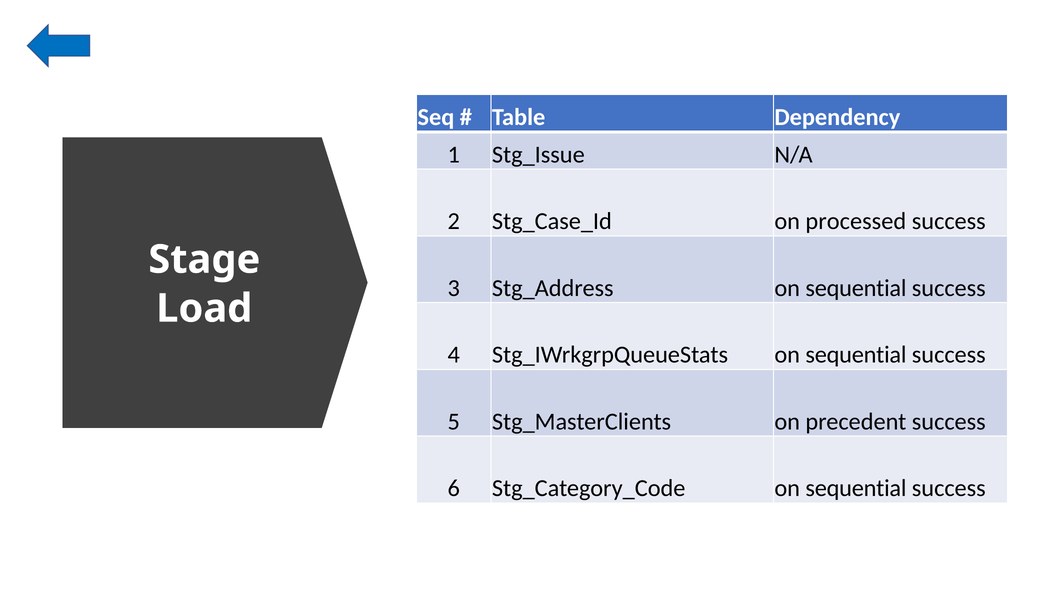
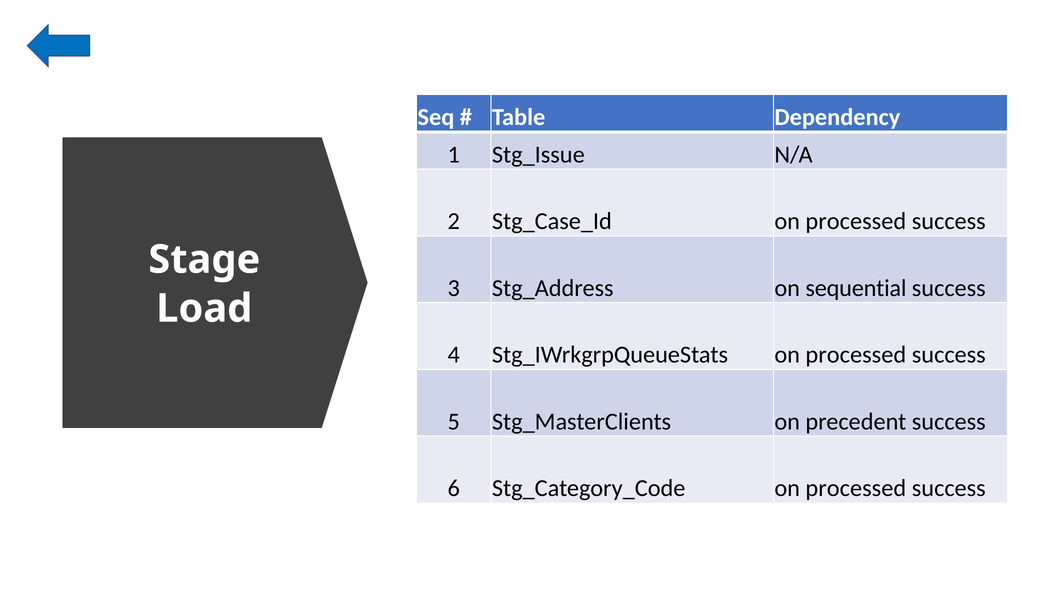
sequential: sequential -> processed (856, 355)
sequential: sequential -> processed (856, 488)
